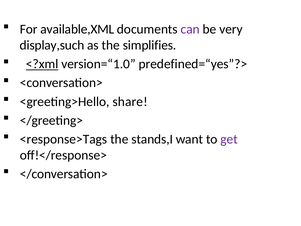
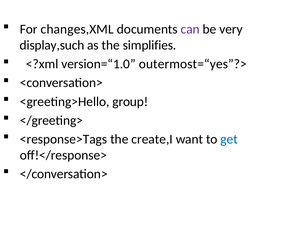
available,XML: available,XML -> changes,XML (77, 29)
<?xml underline: present -> none (42, 64)
predefined=“yes”?>: predefined=“yes”?> -> outermost=“yes”?> (193, 64)
share: share -> group (130, 101)
stands,I: stands,I -> create,I (152, 139)
get colour: purple -> blue (229, 139)
